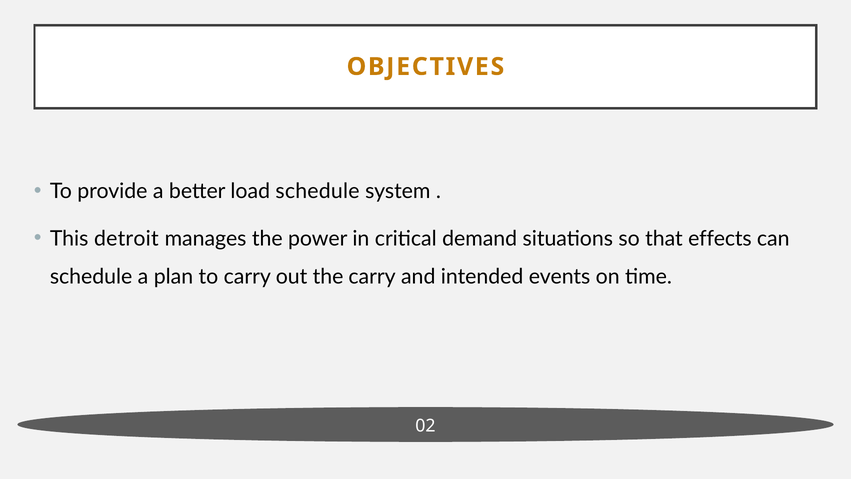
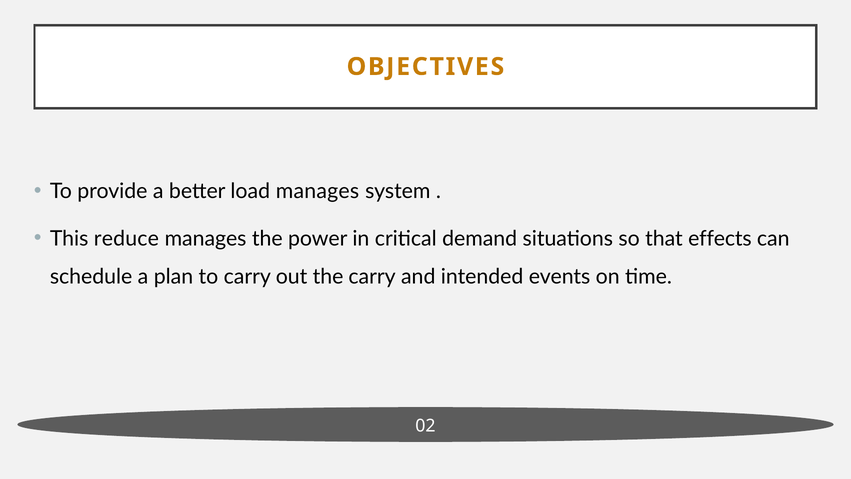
load schedule: schedule -> manages (317, 191)
detroit: detroit -> reduce (126, 238)
